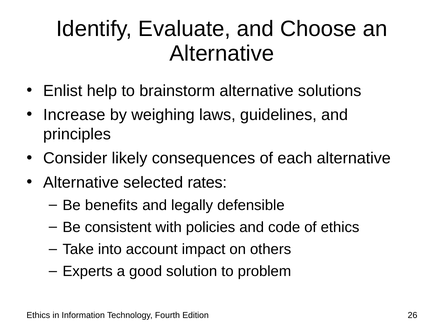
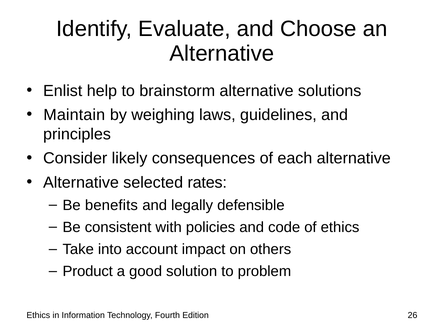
Increase: Increase -> Maintain (74, 115)
Experts: Experts -> Product (88, 271)
